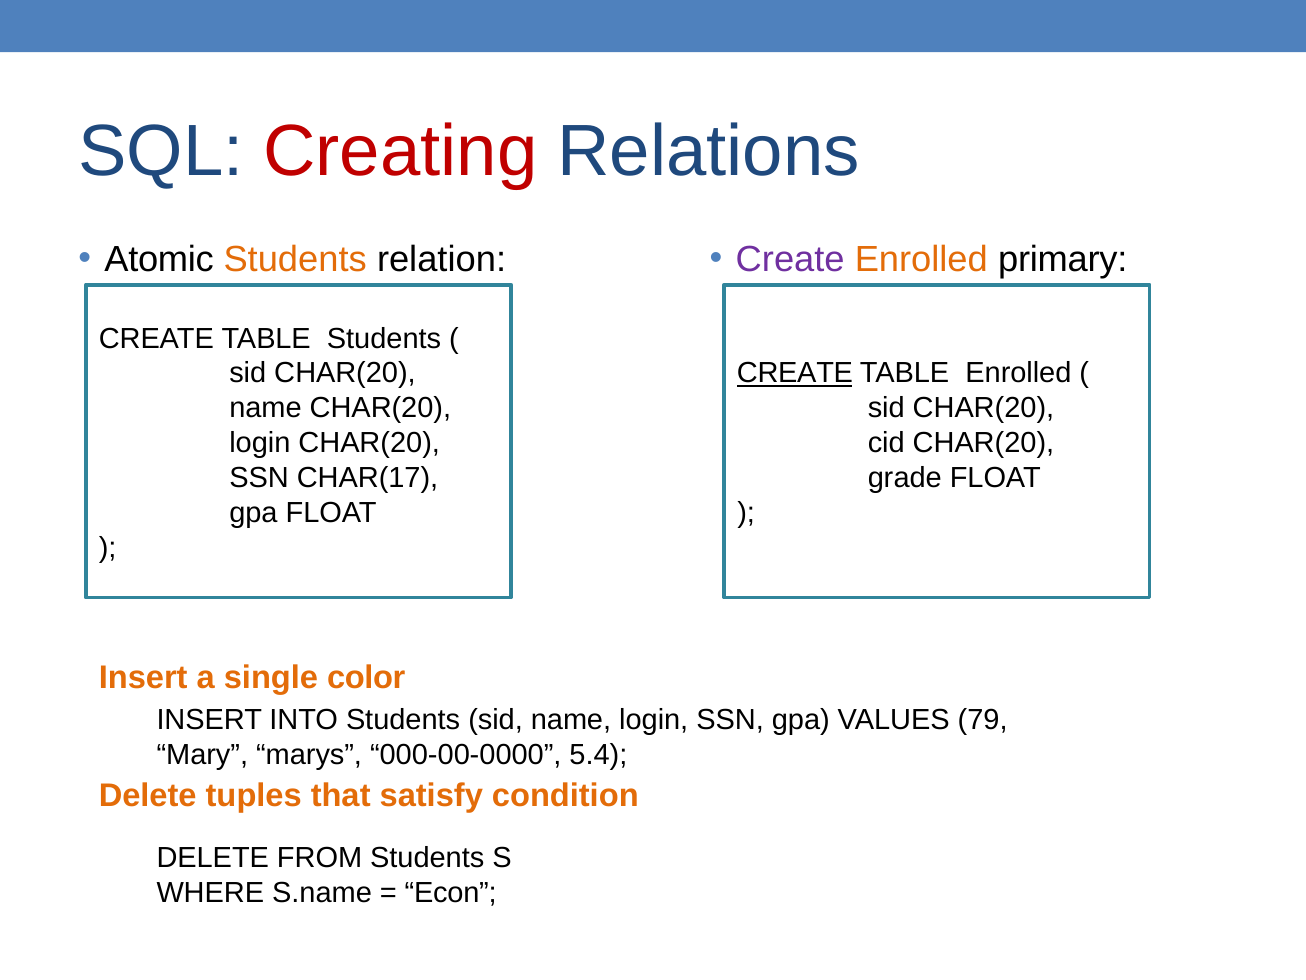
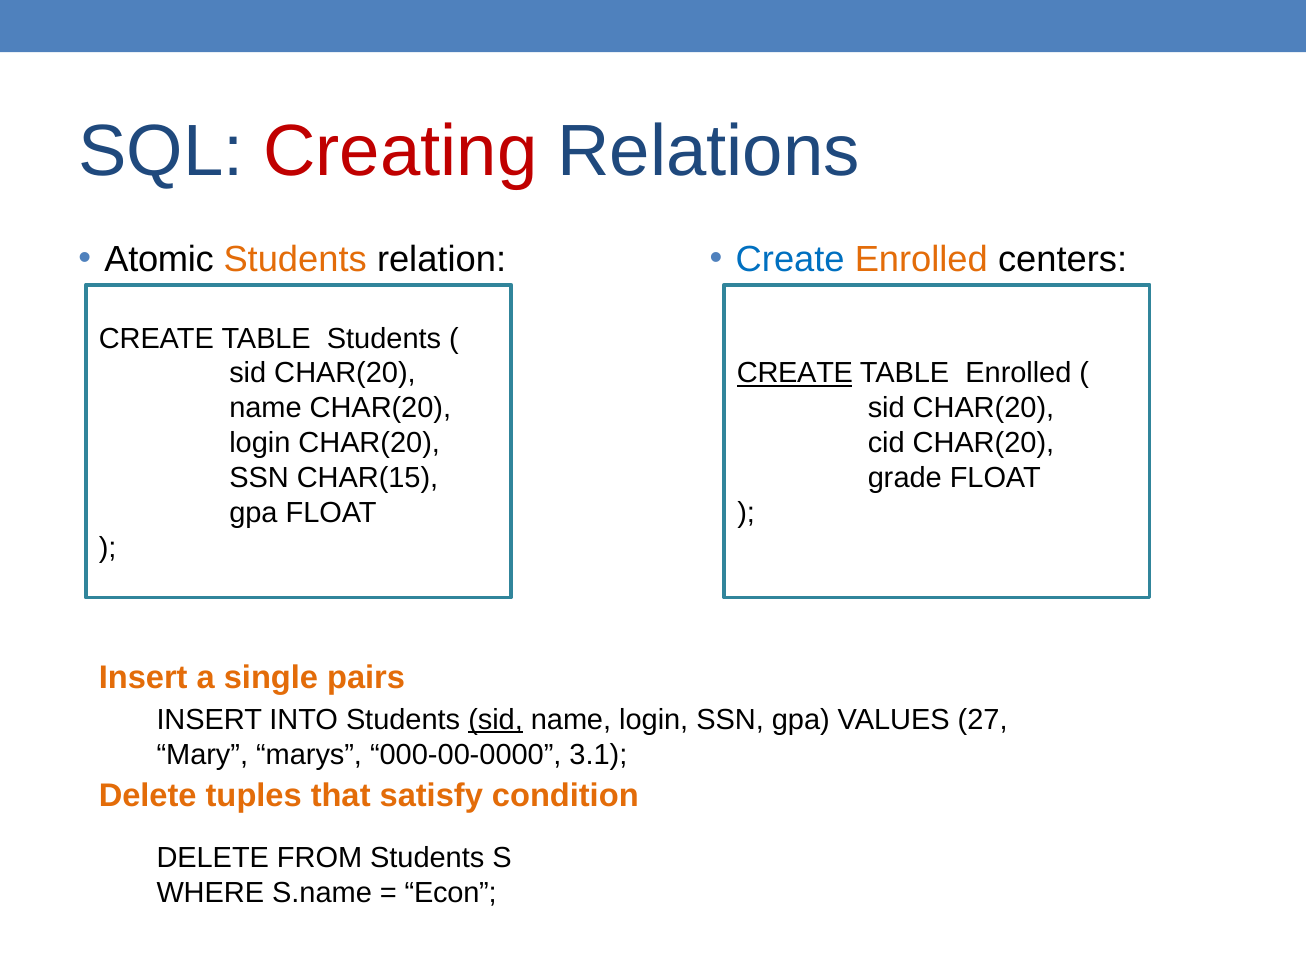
Create colour: purple -> blue (790, 259)
primary: primary -> centers (1063, 259)
CHAR(17: CHAR(17 -> CHAR(15 (368, 478)
color: color -> pairs (366, 678)
sid underline: none -> present (496, 719)
79: 79 -> 27 (983, 719)
5.4: 5.4 -> 3.1 (598, 754)
